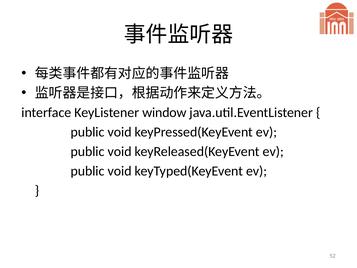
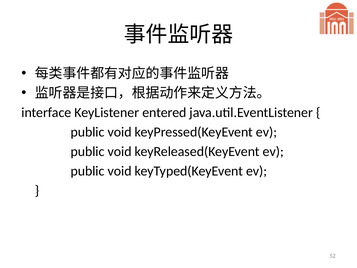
window: window -> entered (164, 112)
